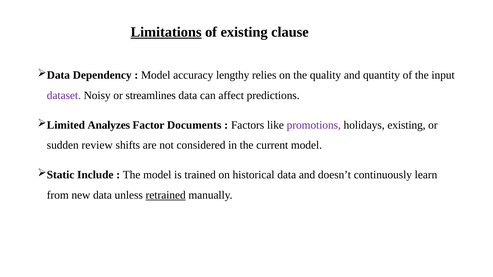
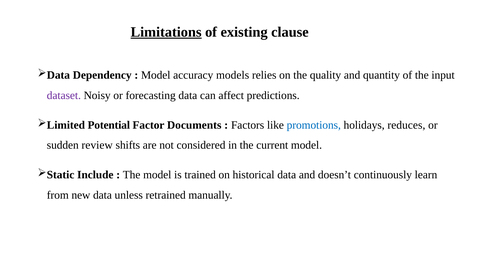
lengthy: lengthy -> models (233, 75)
streamlines: streamlines -> forecasting (151, 96)
Analyzes: Analyzes -> Potential (109, 125)
promotions colour: purple -> blue (314, 125)
holidays existing: existing -> reduces (406, 125)
retrained underline: present -> none (166, 195)
